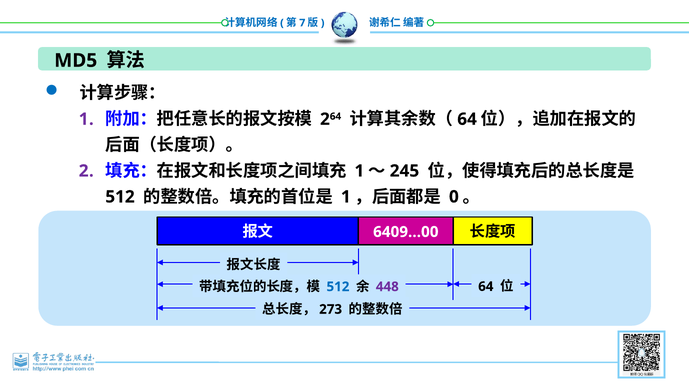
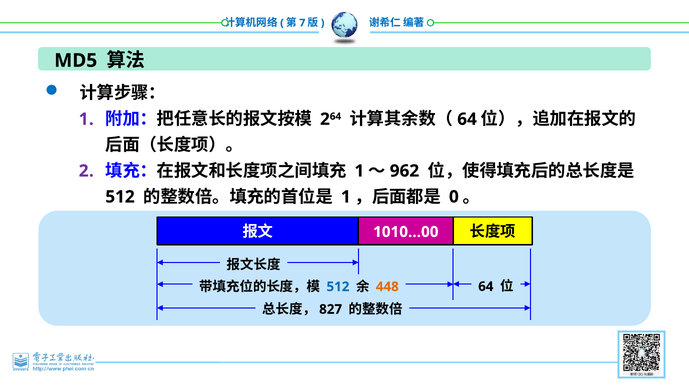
245: 245 -> 962 (404, 171)
6409…00: 6409…00 -> 1010…00 (406, 232)
448 colour: purple -> orange (387, 286)
273: 273 -> 827 (331, 309)
